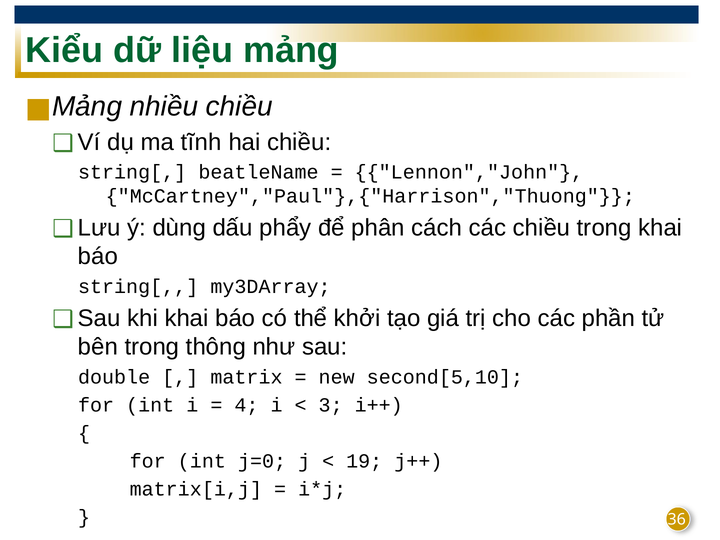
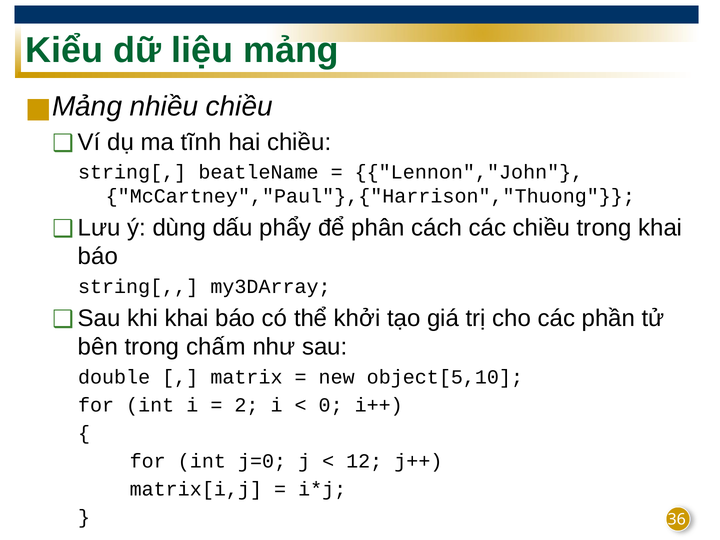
thông: thông -> chấm (216, 347)
second[5,10: second[5,10 -> object[5,10 (445, 377)
4: 4 -> 2 (246, 405)
3: 3 -> 0 (331, 405)
19: 19 -> 12 (364, 461)
